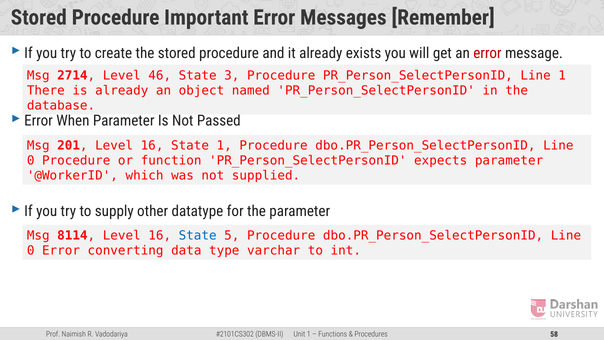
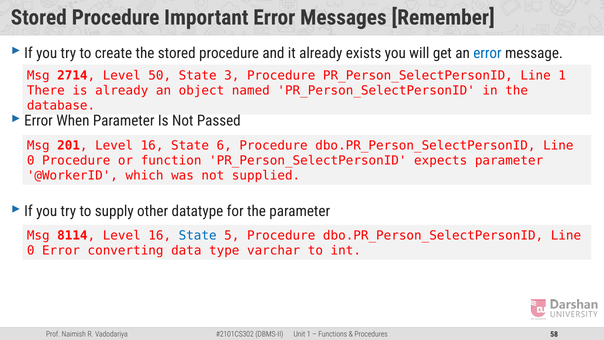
error colour: red -> blue (487, 53)
46: 46 -> 50 (160, 75)
State 1: 1 -> 6 (224, 145)
